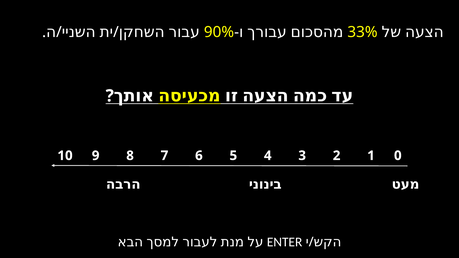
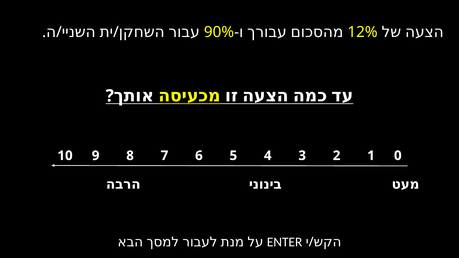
33%: 33% -> 12% (362, 32)
